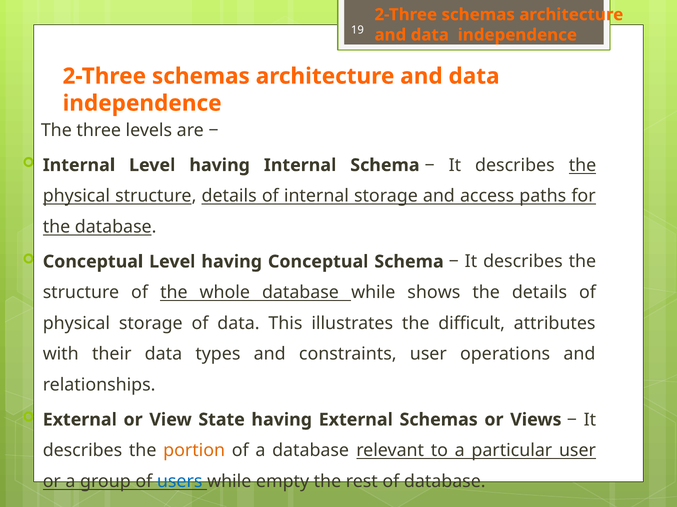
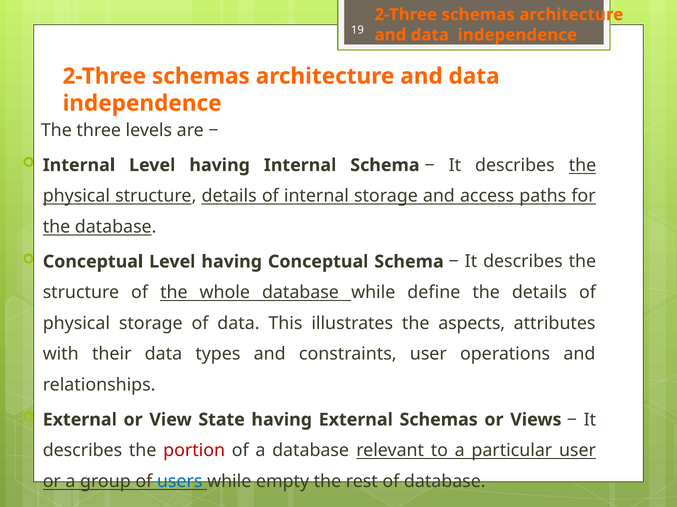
shows: shows -> define (434, 293)
difficult: difficult -> aspects (472, 324)
portion colour: orange -> red (194, 451)
